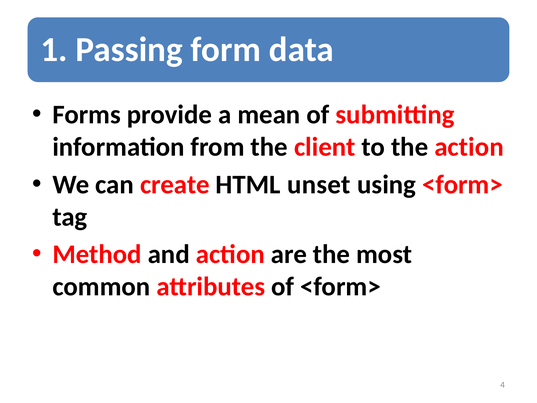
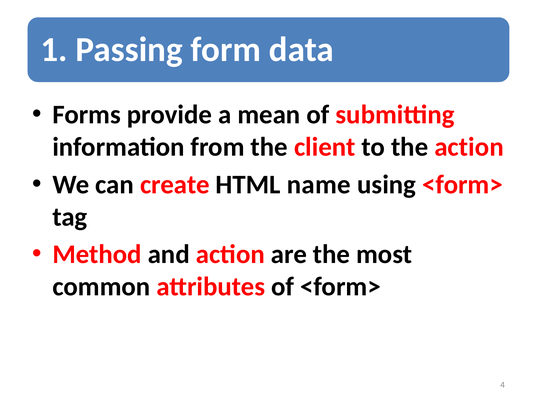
unset: unset -> name (319, 184)
